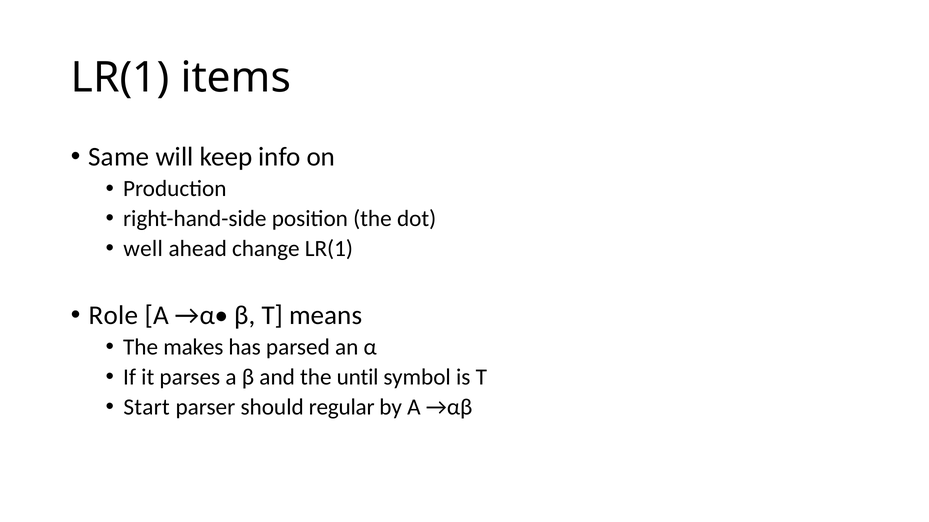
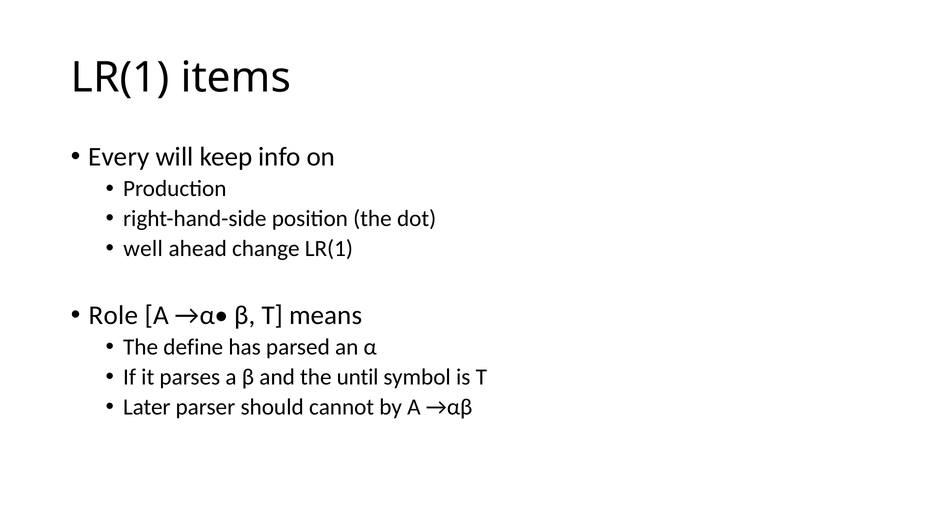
Same: Same -> Every (119, 157)
makes: makes -> define (193, 348)
Start: Start -> Later (147, 407)
regular: regular -> cannot (342, 407)
